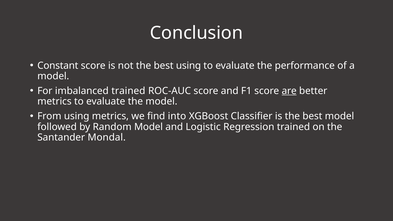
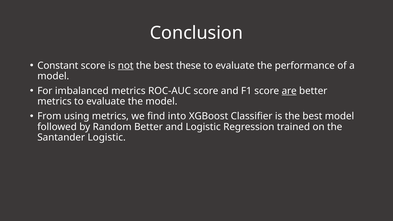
not underline: none -> present (126, 66)
best using: using -> these (189, 66)
imbalanced trained: trained -> metrics (128, 91)
Random Model: Model -> Better (148, 127)
Santander Mondal: Mondal -> Logistic (107, 137)
